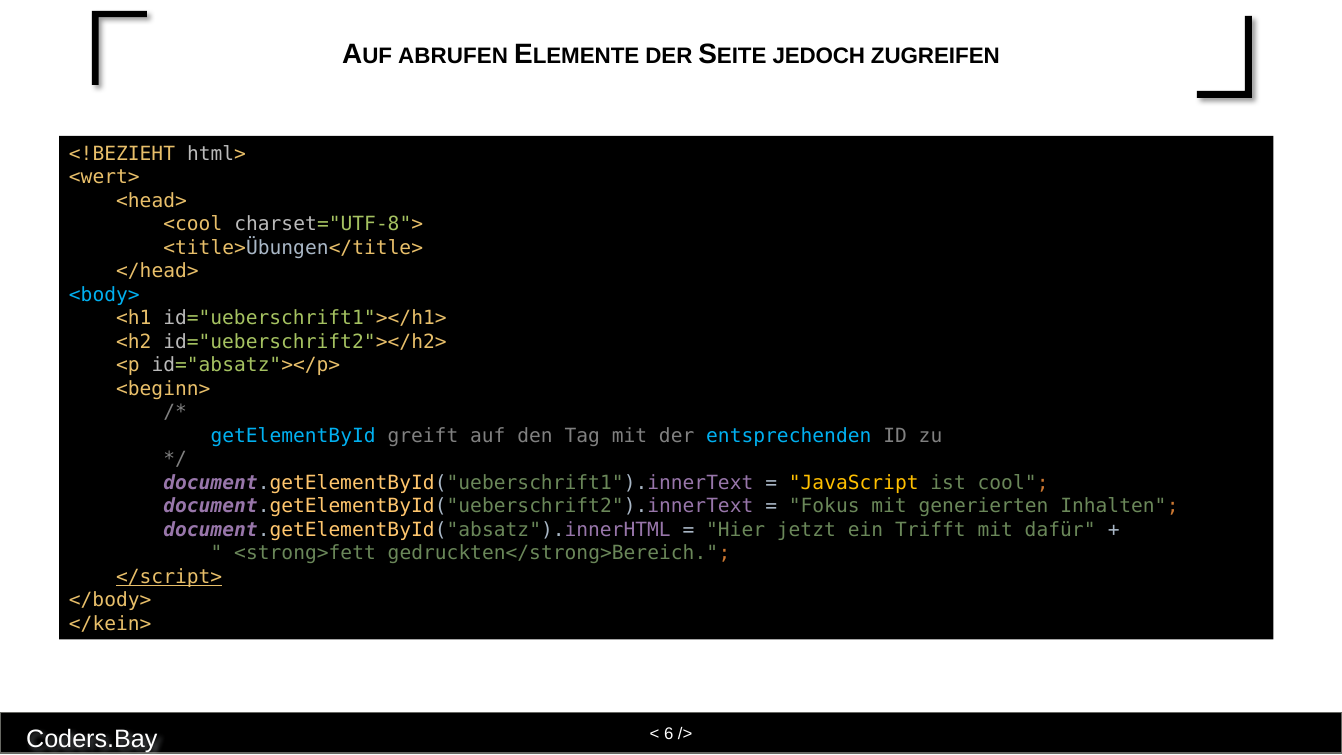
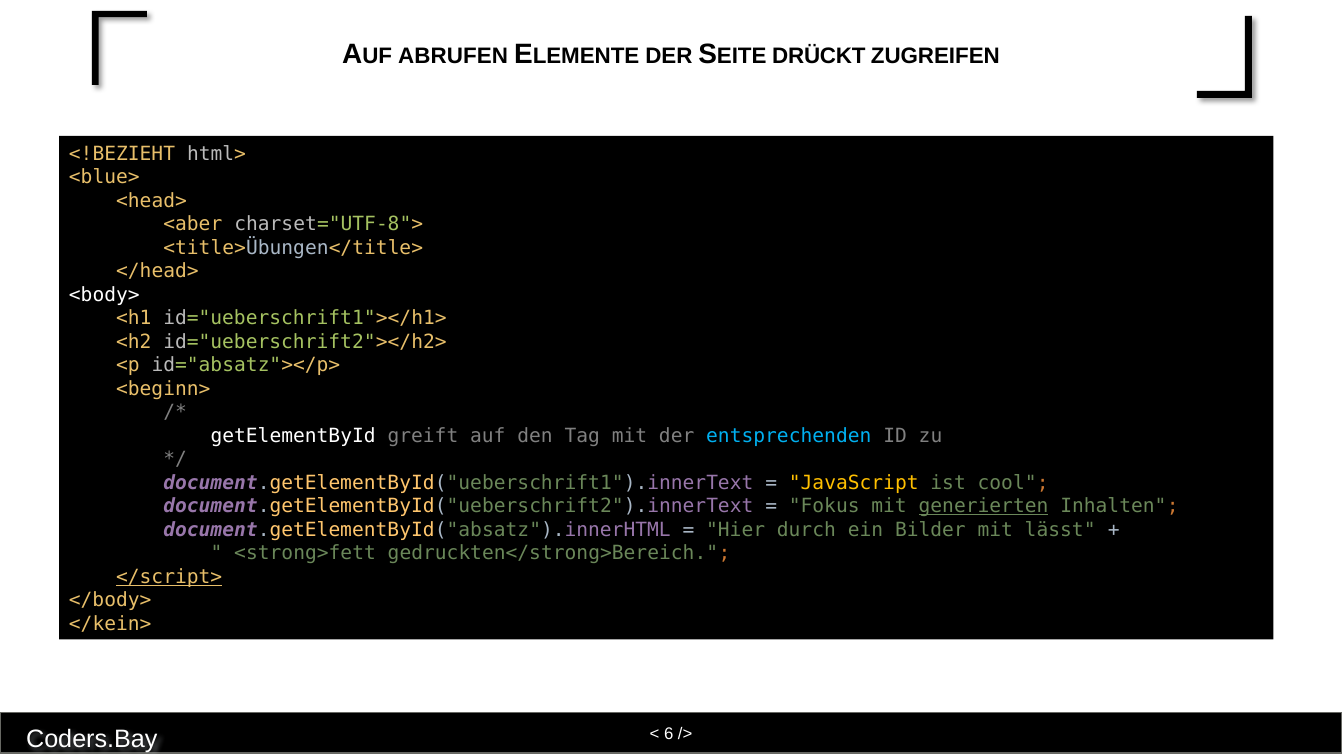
JEDOCH: JEDOCH -> DRÜCKT (819, 56)
<wert>: <wert> -> <blue> (104, 177)
<cool: <cool -> <aber (193, 224)
<body> colour: light blue -> white (104, 295)
getElementById colour: light blue -> white (293, 436)
generierten underline: none -> present (984, 506)
jetzt: jetzt -> durch (806, 530)
Trifft: Trifft -> Bilder (930, 530)
dafür: dafür -> lässt (1060, 530)
